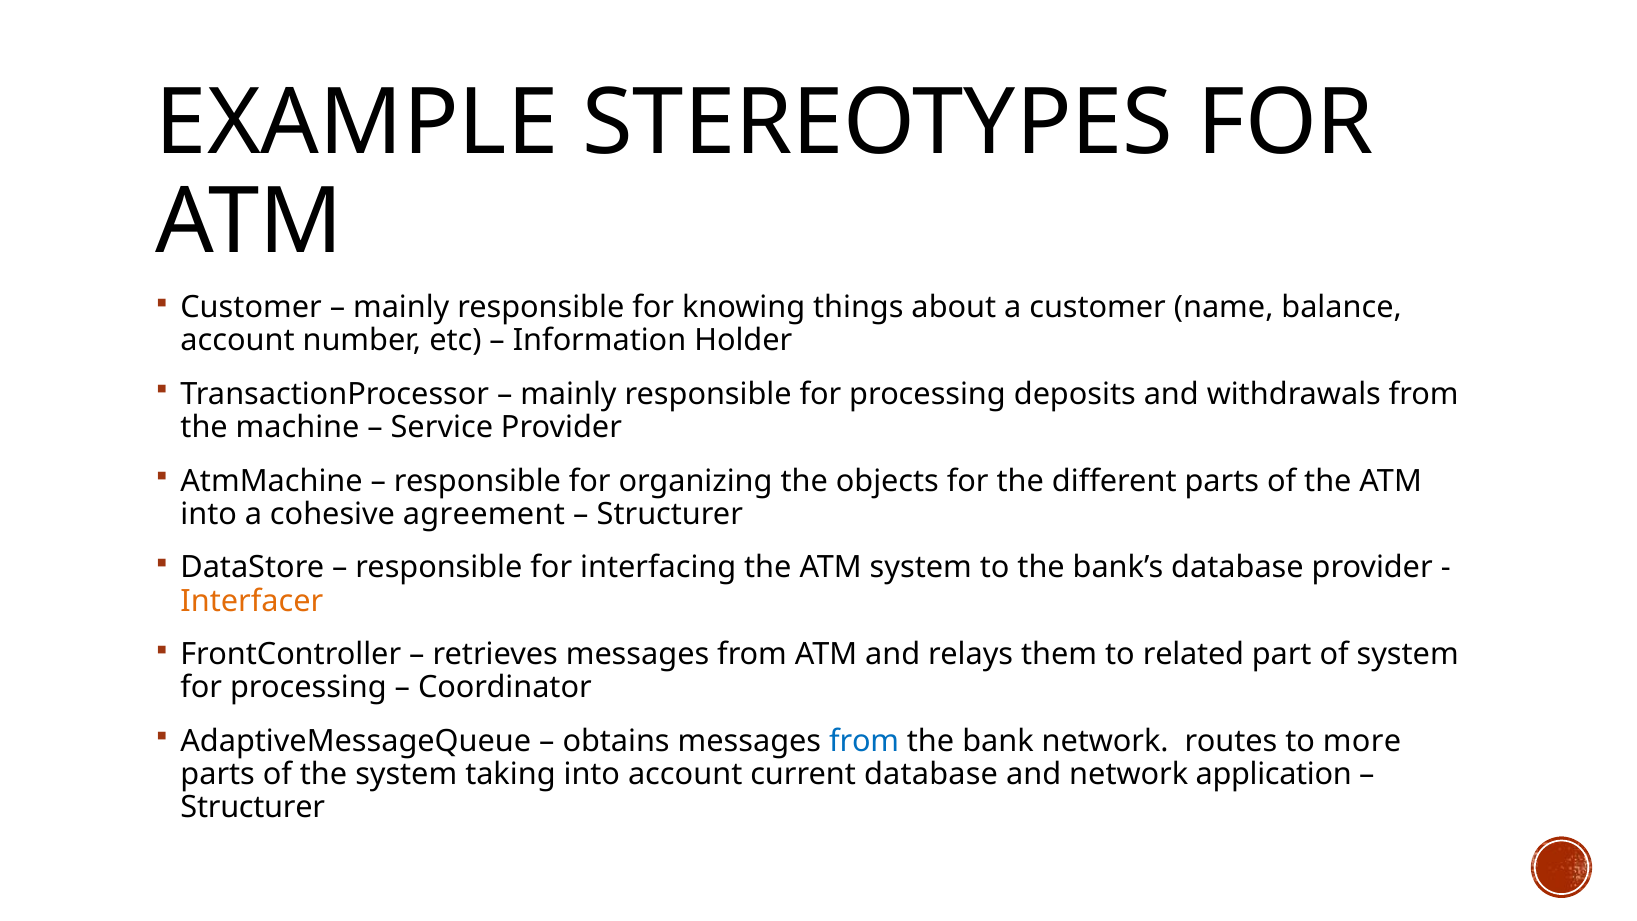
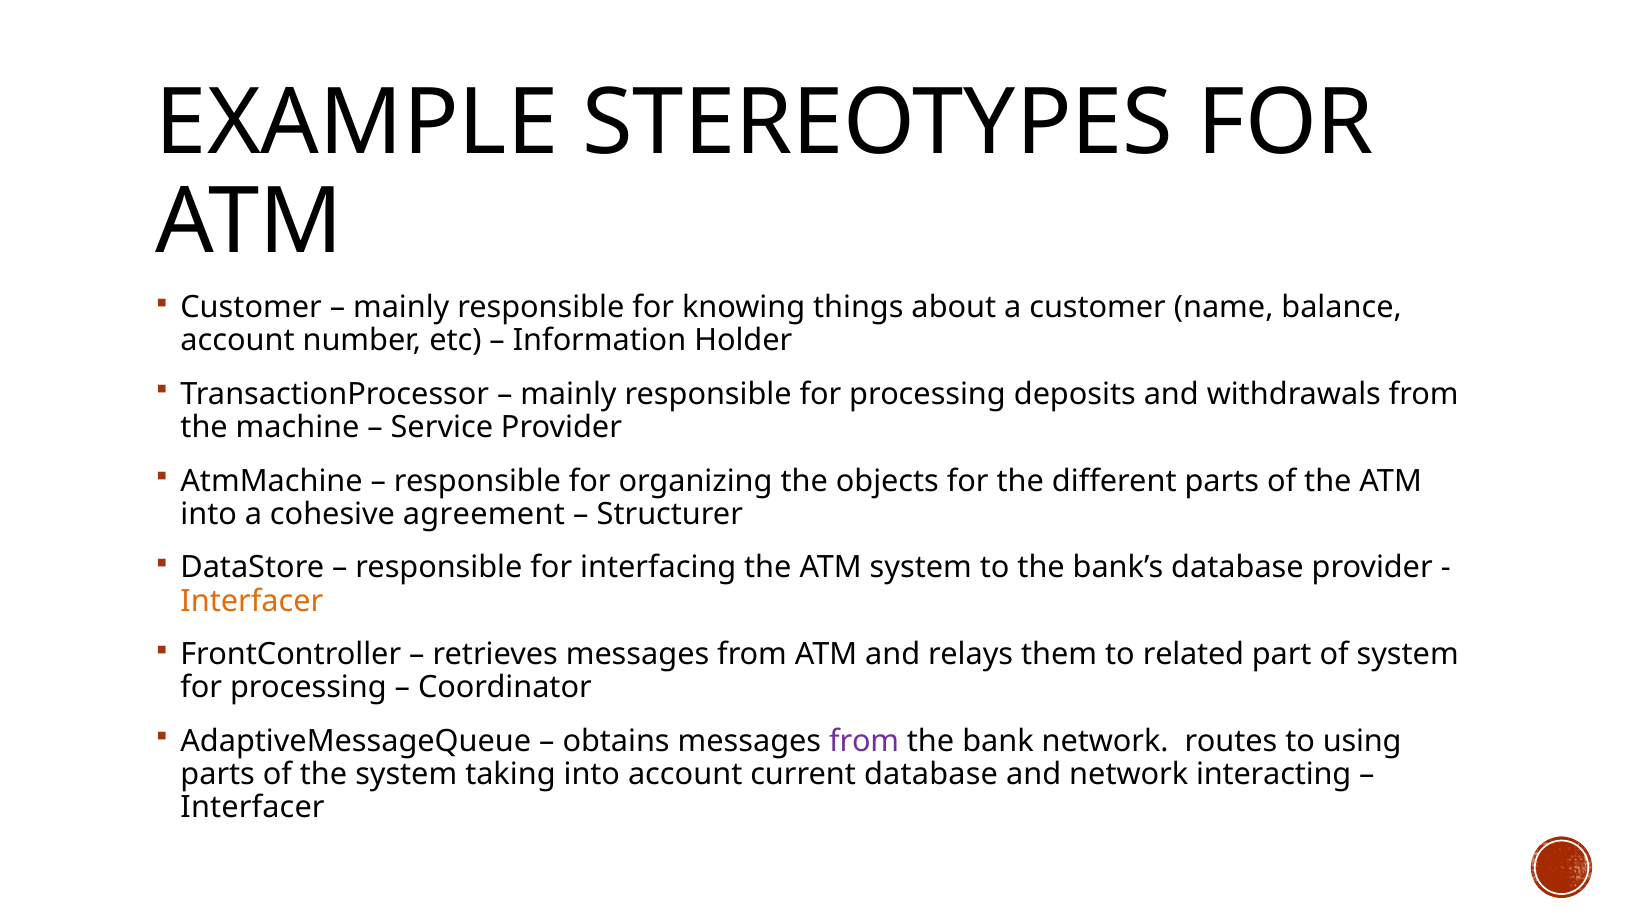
from colour: blue -> purple (864, 741)
more: more -> using (1362, 741)
application: application -> interacting (1274, 774)
Structurer: Structurer -> Interfacer (253, 808)
